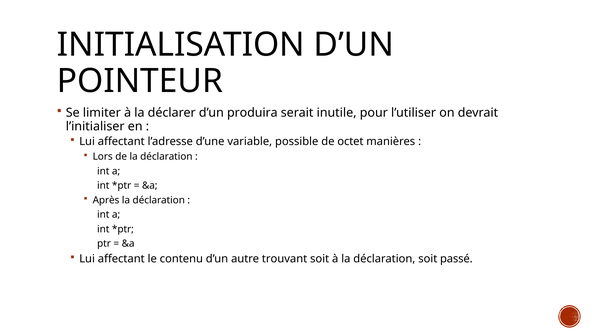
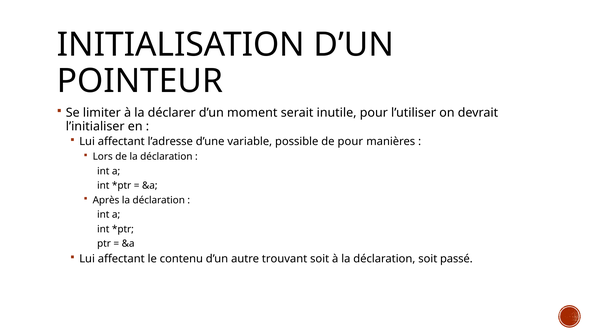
produira: produira -> moment (252, 113)
de octet: octet -> pour (350, 141)
